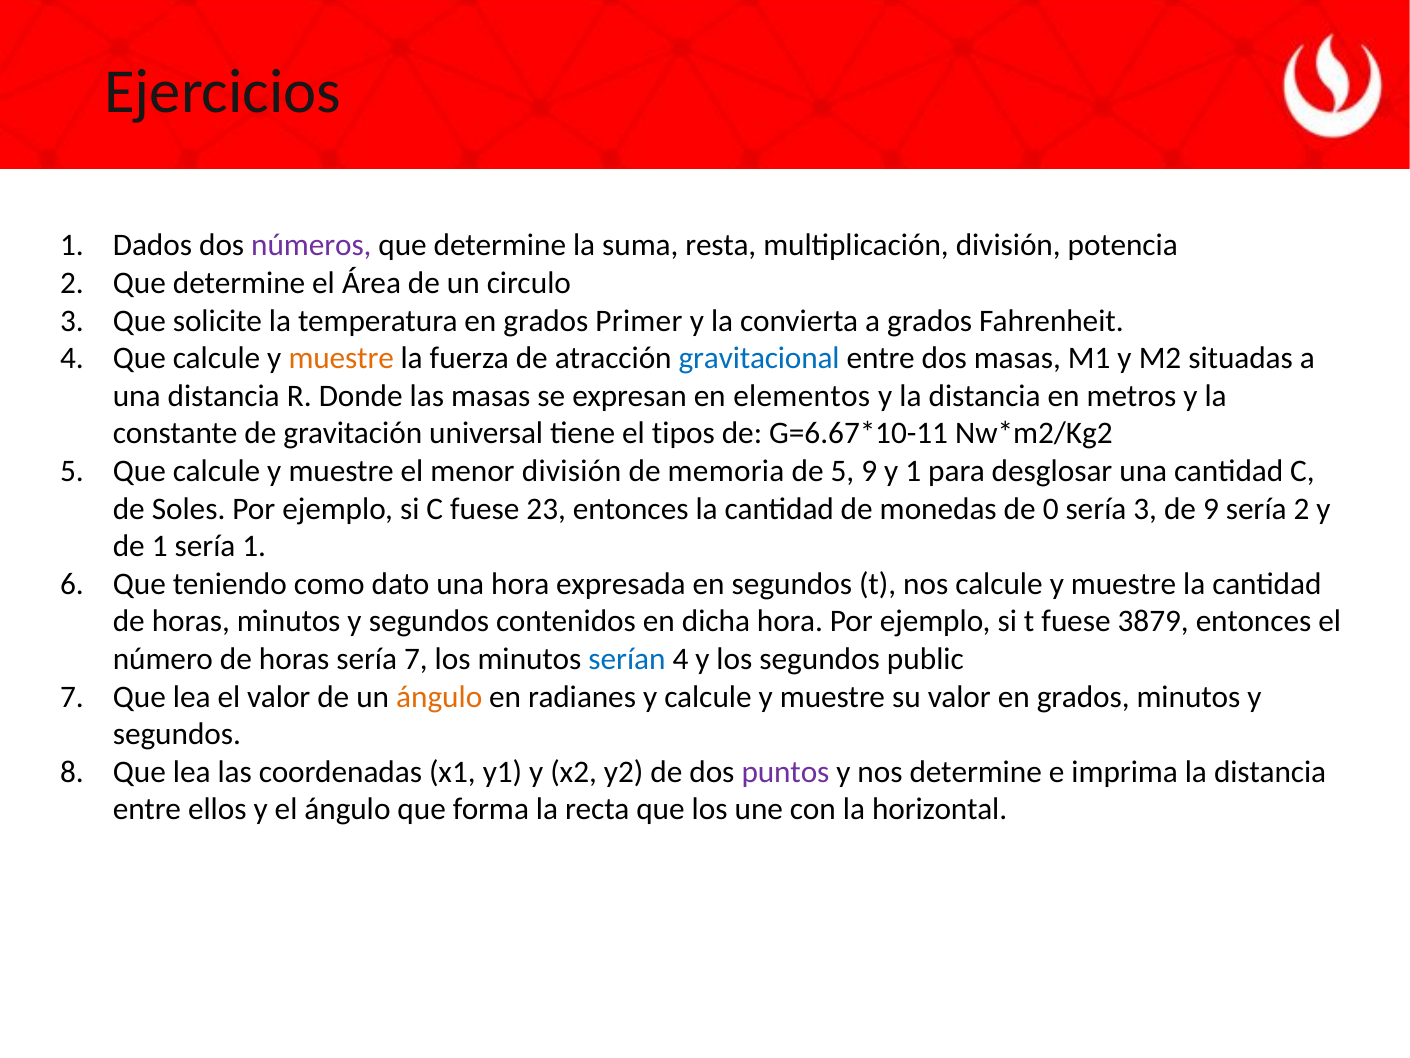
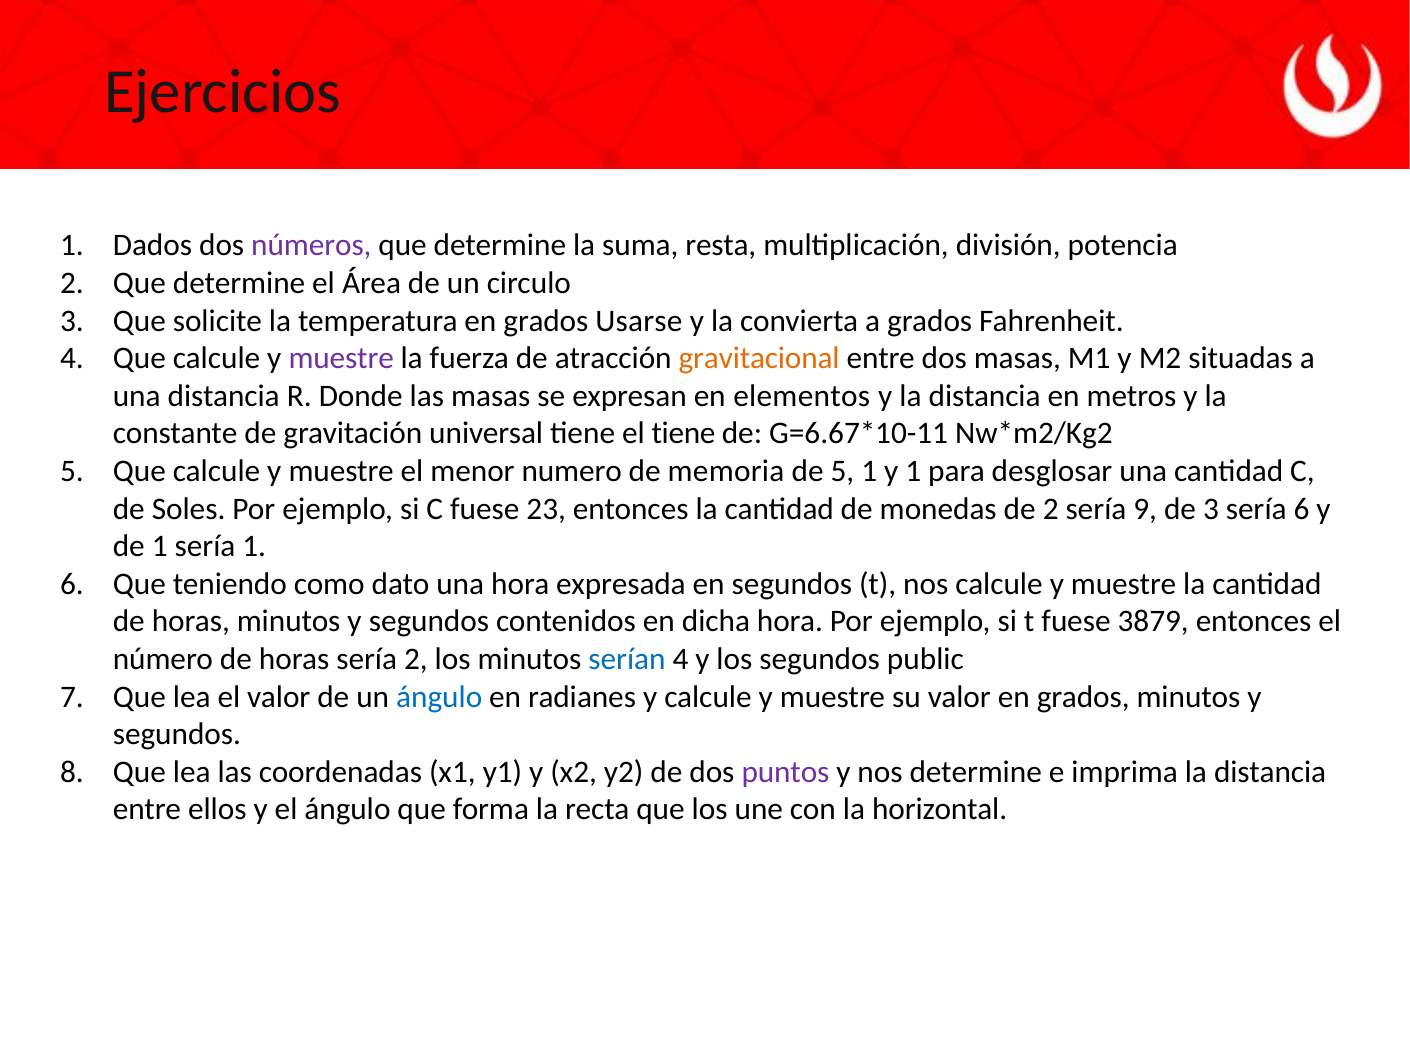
Primer: Primer -> Usarse (639, 321)
muestre colour: orange -> purple (341, 358)
gravitacional colour: blue -> orange (759, 358)
el tipos: tipos -> tiene (684, 433)
menor división: división -> numero (572, 471)
5 9: 9 -> 1 (869, 471)
de 0: 0 -> 2 (1051, 509)
sería 3: 3 -> 9 (1145, 509)
de 9: 9 -> 3 (1211, 509)
sería 2: 2 -> 6 (1302, 509)
sería 7: 7 -> 2 (416, 659)
ángulo colour: orange -> blue (439, 696)
